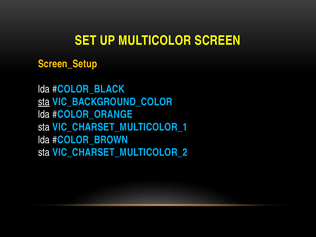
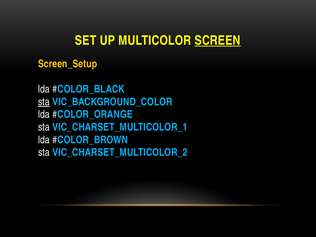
SCREEN underline: none -> present (218, 40)
